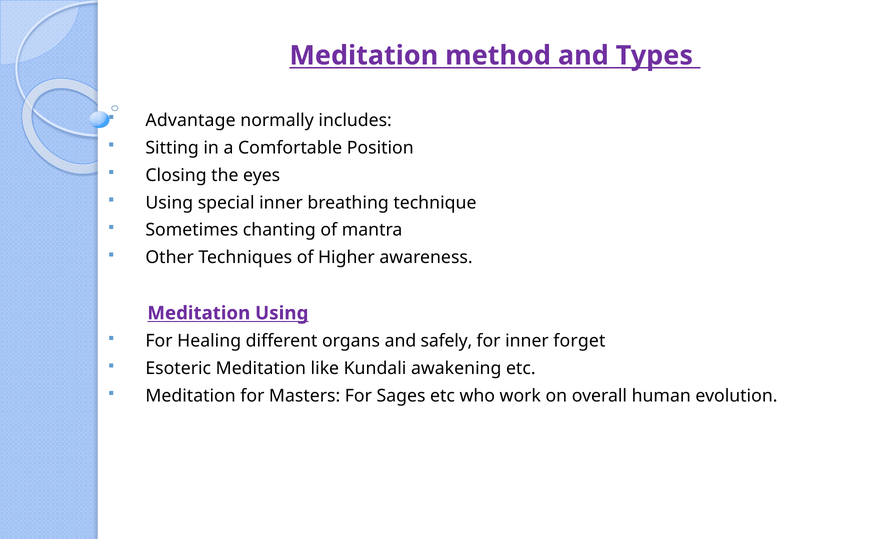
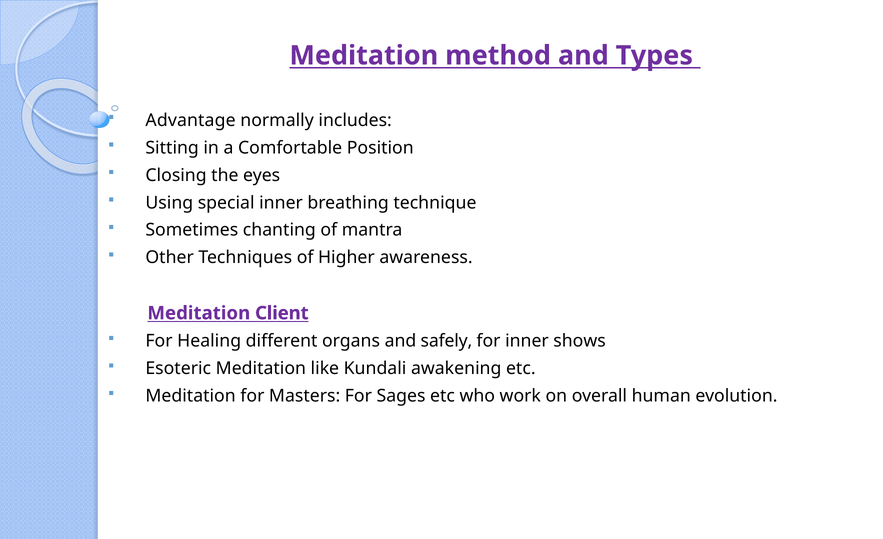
Meditation Using: Using -> Client (282, 313)
forget: forget -> shows (580, 341)
